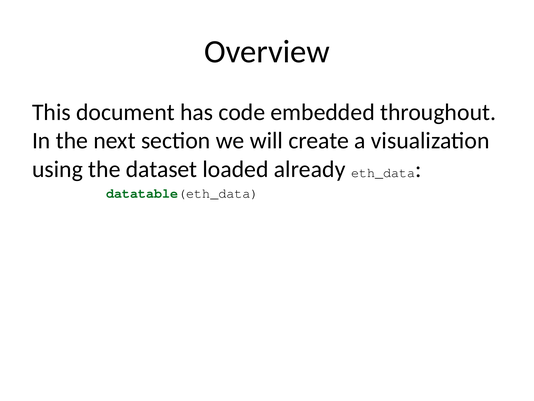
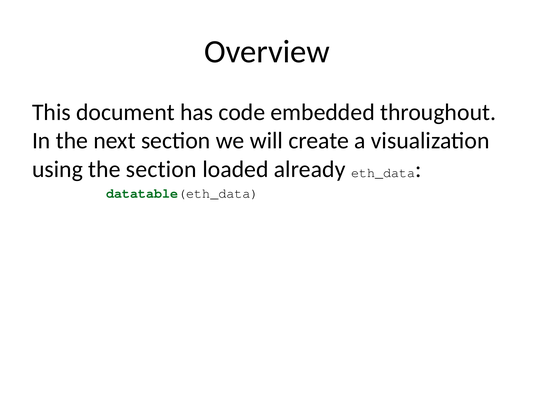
the dataset: dataset -> section (161, 169)
